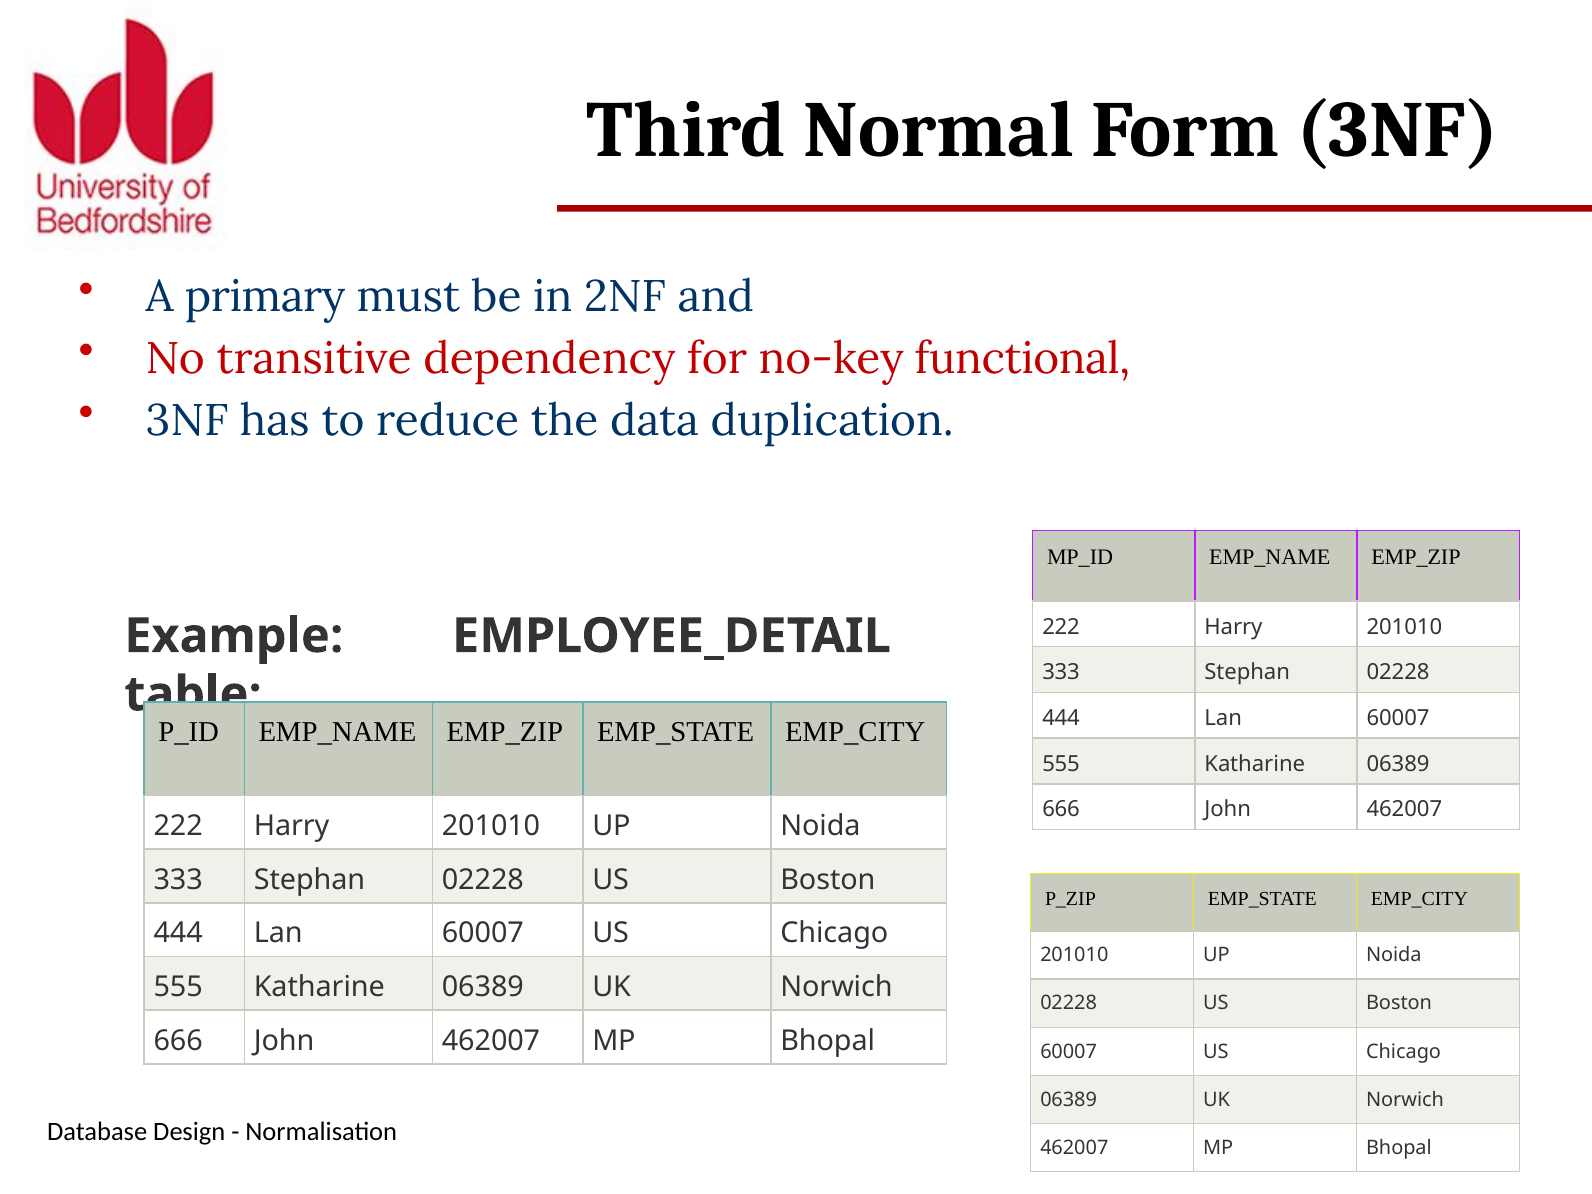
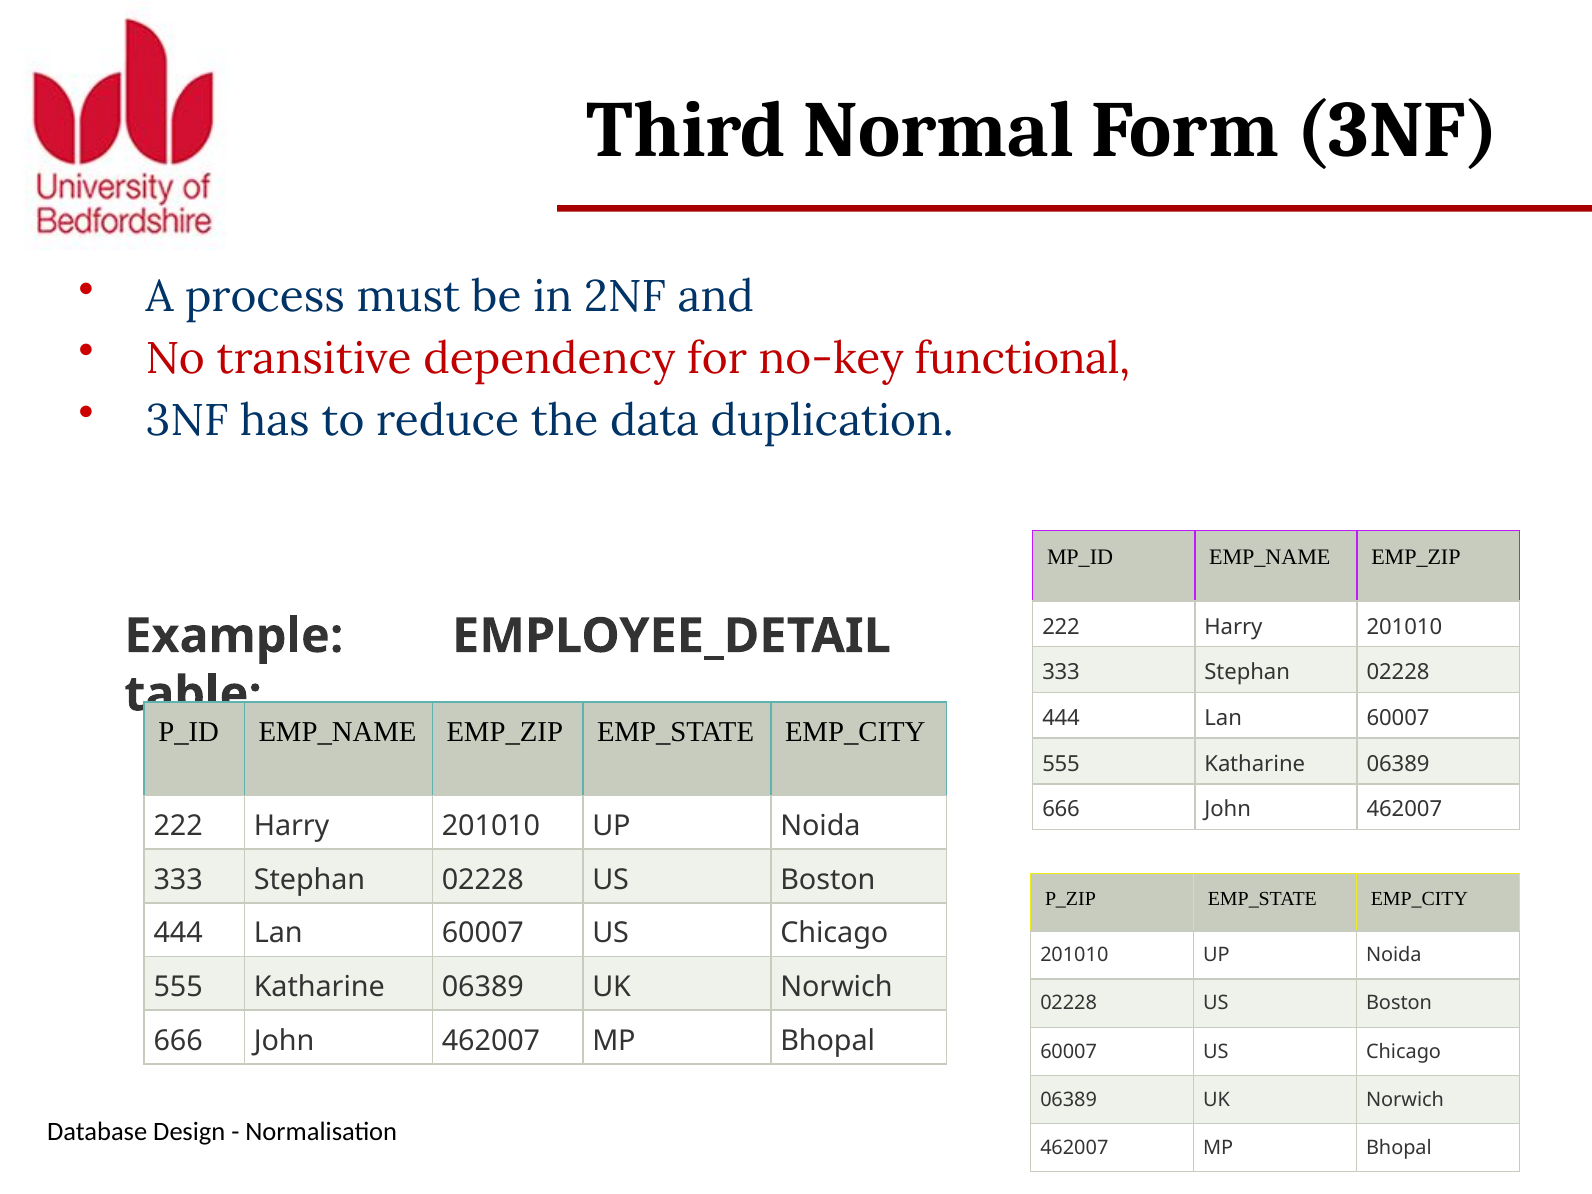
primary: primary -> process (265, 297)
